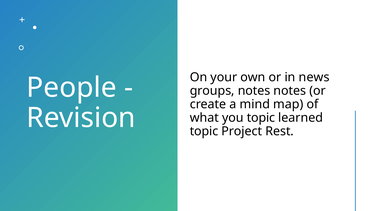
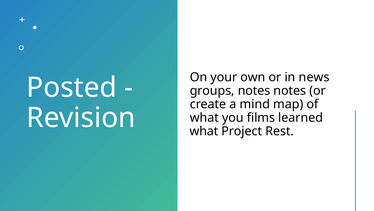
People: People -> Posted (72, 87)
you topic: topic -> films (261, 117)
topic: topic -> what (204, 131)
